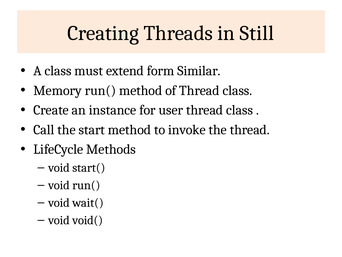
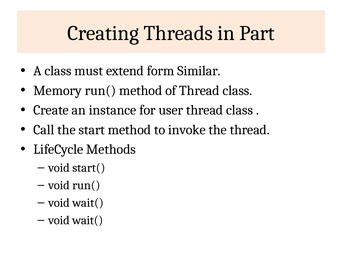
Still: Still -> Part (257, 33)
void(: void( -> wait( (88, 220)
